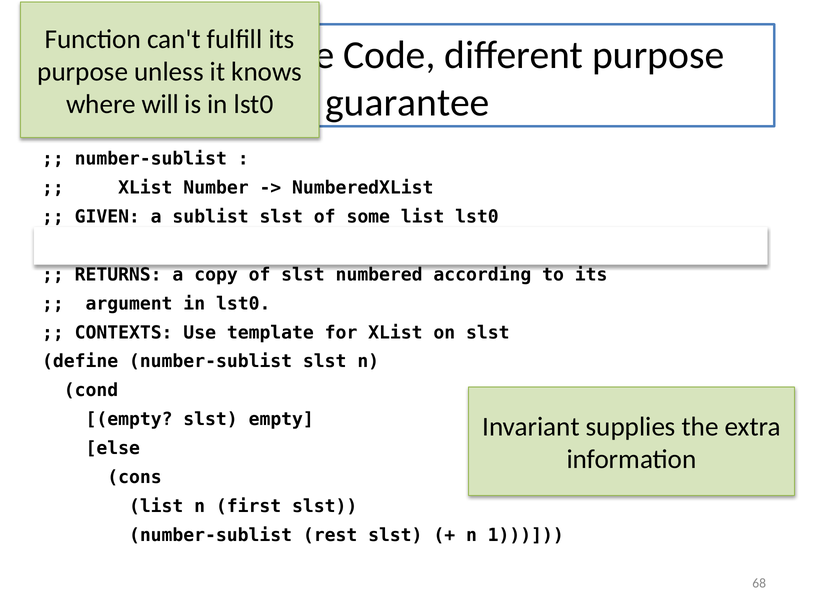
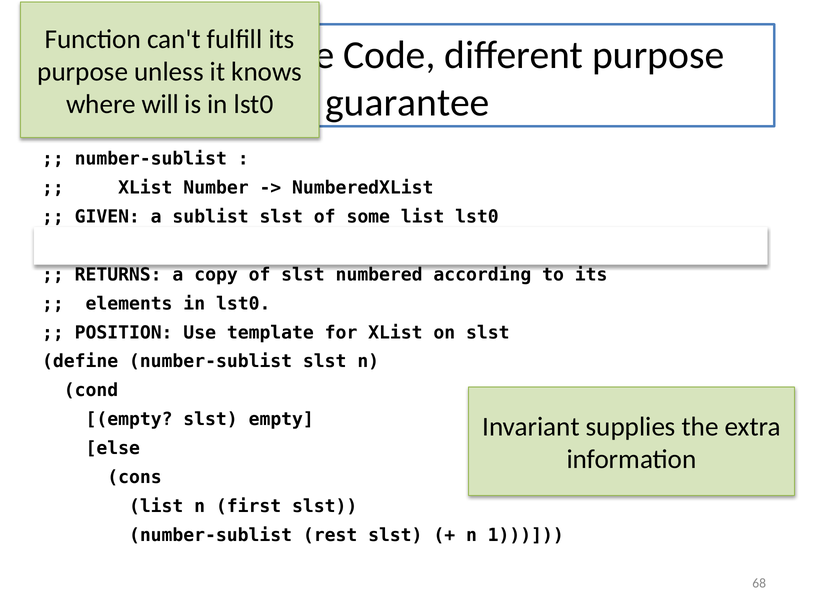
argument: argument -> elements (129, 304)
CONTEXTS: CONTEXTS -> POSITION (124, 333)
